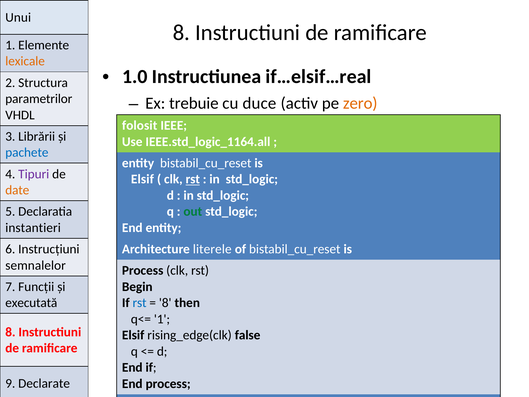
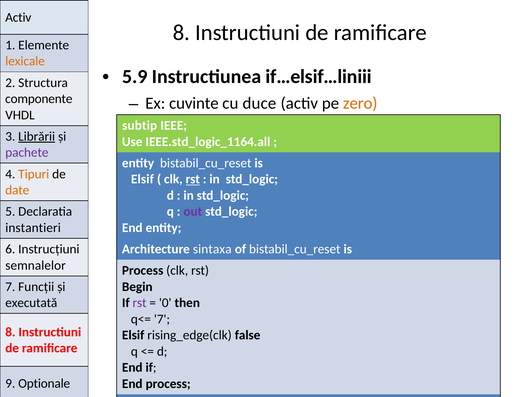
Unui: Unui -> Activ (18, 17)
1.0: 1.0 -> 5.9 (135, 77)
if…elsif…real: if…elsif…real -> if…elsif…liniii (319, 77)
parametrilor: parametrilor -> componente (39, 99)
trebuie: trebuie -> cuvinte (194, 103)
folosit: folosit -> subtip (140, 125)
Librării underline: none -> present (37, 136)
pachete colour: blue -> purple (27, 152)
Tipuri colour: purple -> orange (34, 174)
out colour: green -> purple (193, 211)
literele: literele -> sintaxa (212, 249)
rst colour: blue -> purple (140, 303)
8: 8 -> 0 (165, 303)
q<= 1: 1 -> 7 (162, 319)
Declarate: Declarate -> Optionale (44, 383)
